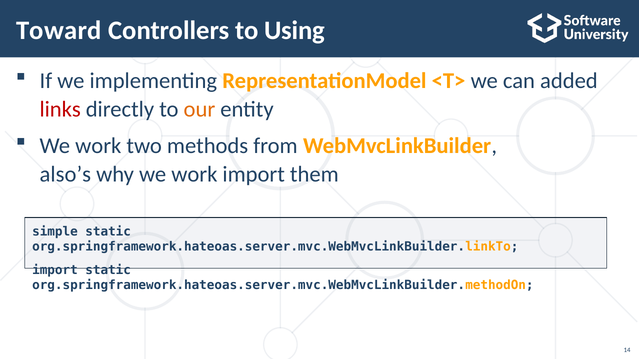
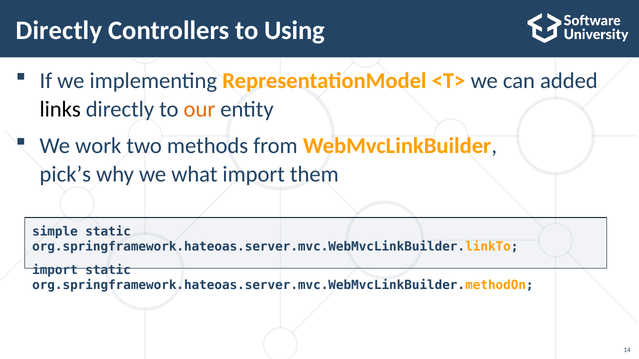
Toward: Toward -> Directly (59, 30)
links colour: red -> black (60, 110)
also’s: also’s -> pick’s (65, 175)
why we work: work -> what (194, 175)
